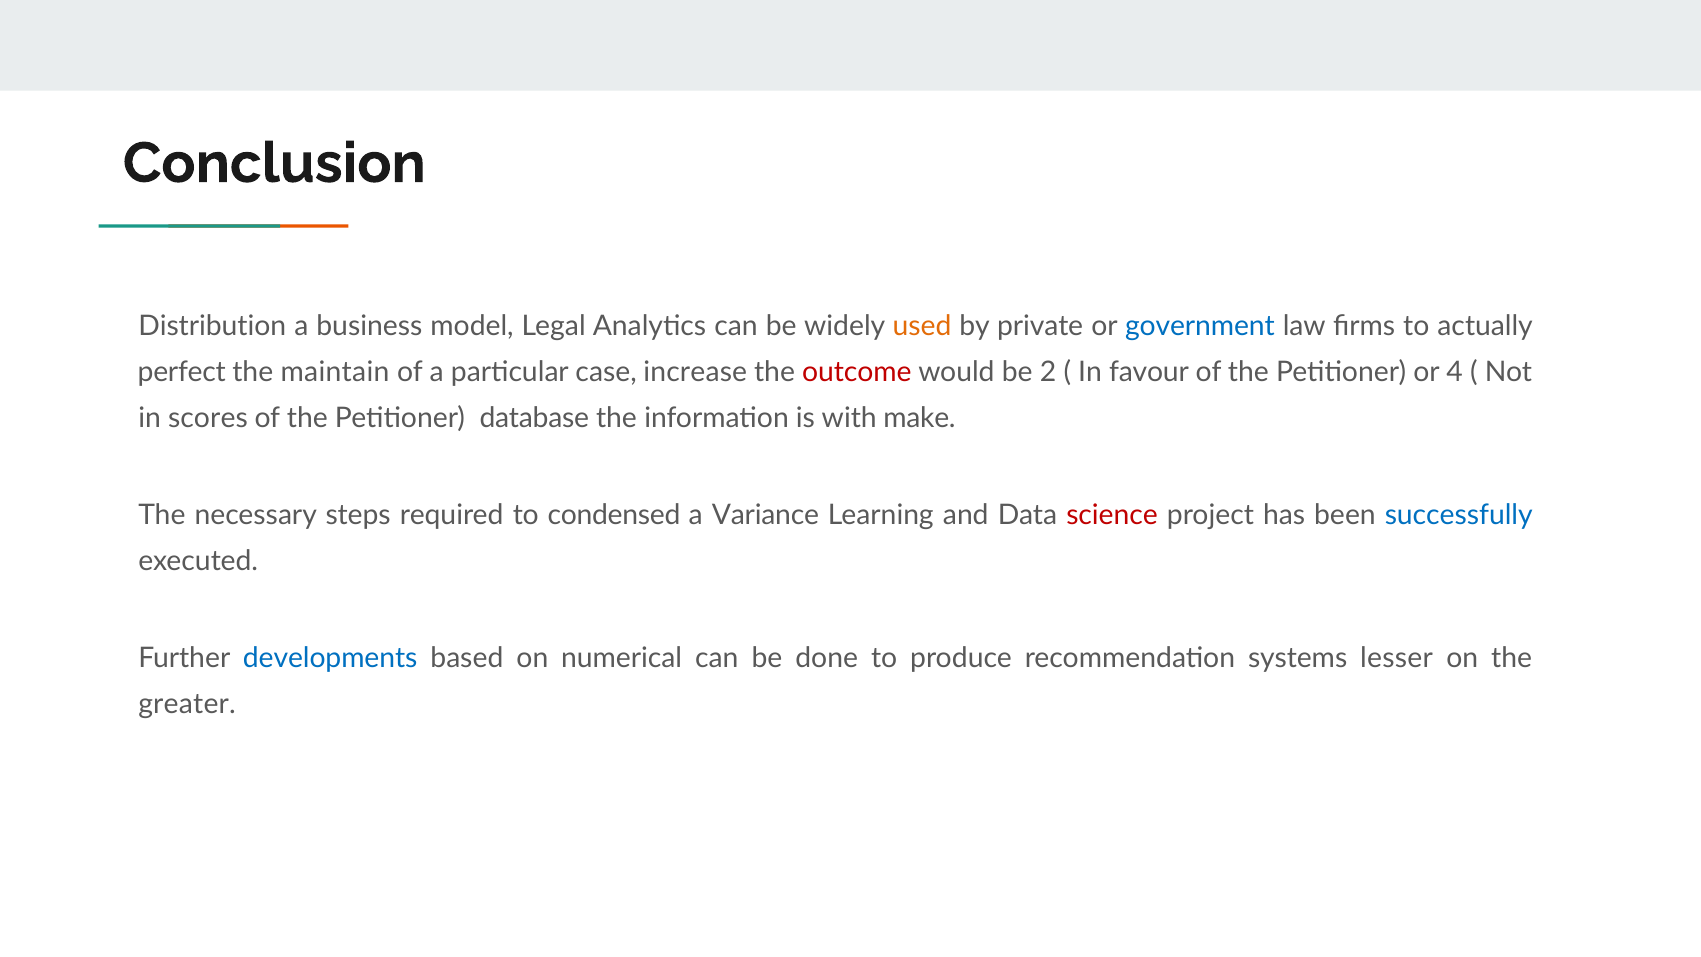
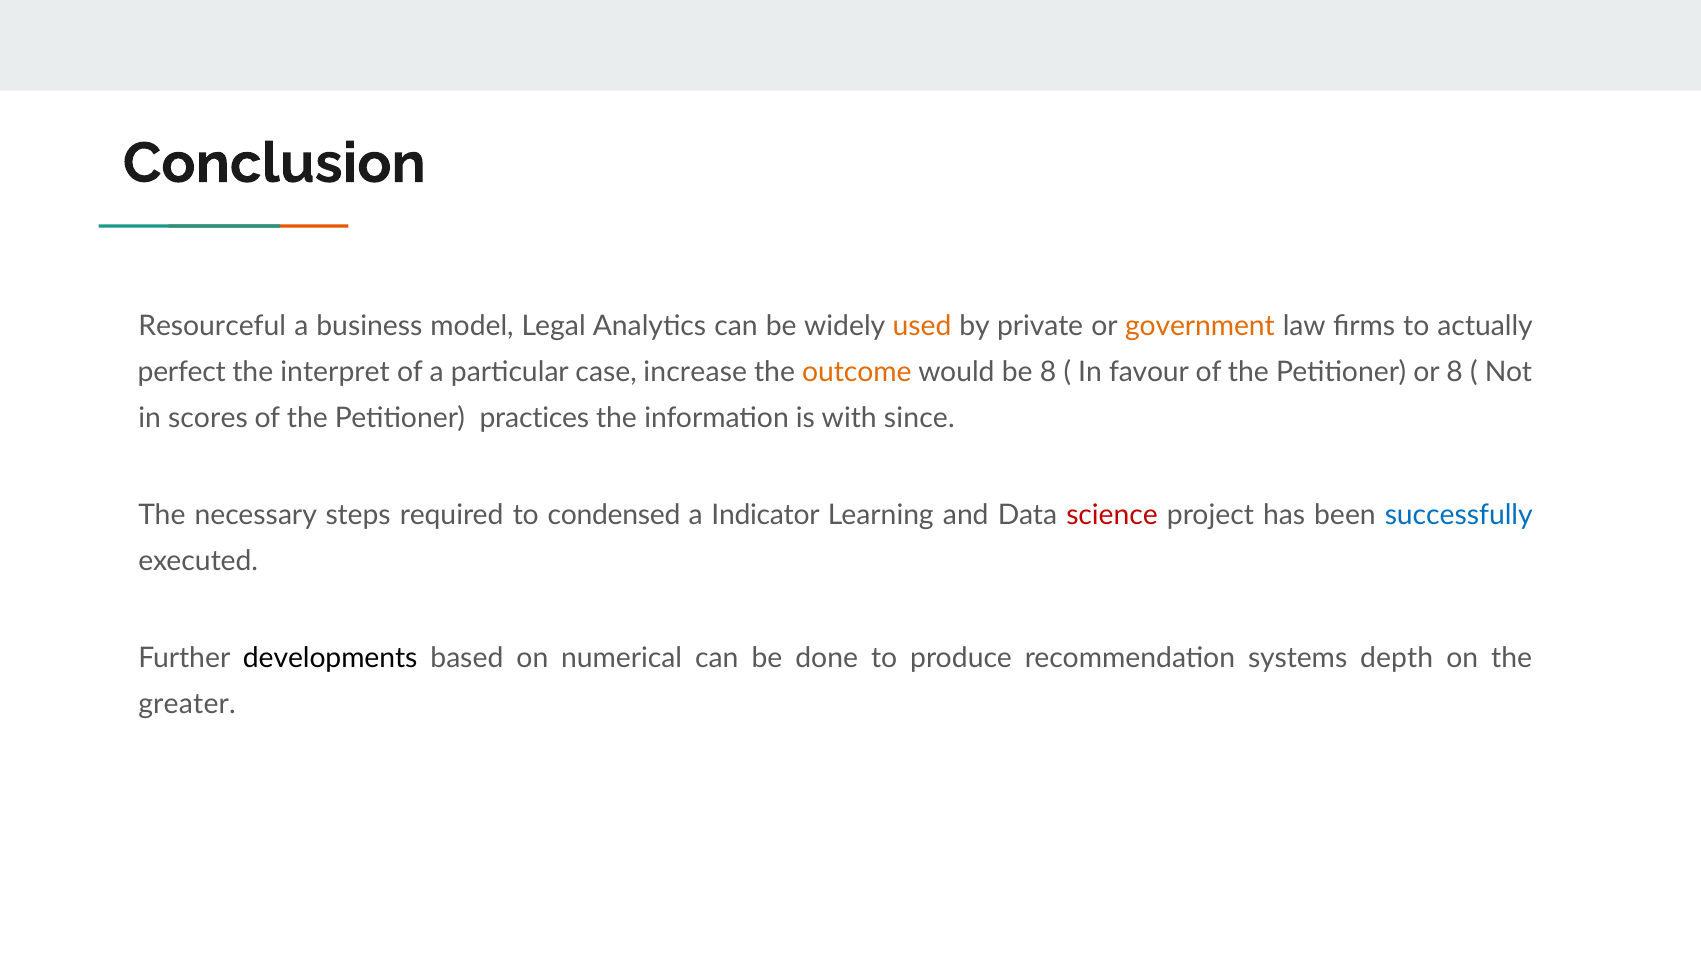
Distribution: Distribution -> Resourceful (212, 326)
government colour: blue -> orange (1200, 326)
maintain: maintain -> interpret (335, 372)
outcome colour: red -> orange (857, 372)
be 2: 2 -> 8 (1048, 372)
or 4: 4 -> 8 (1455, 372)
database: database -> practices (534, 418)
make: make -> since (919, 418)
Variance: Variance -> Indicator (766, 515)
developments colour: blue -> black (330, 658)
lesser: lesser -> depth (1397, 658)
